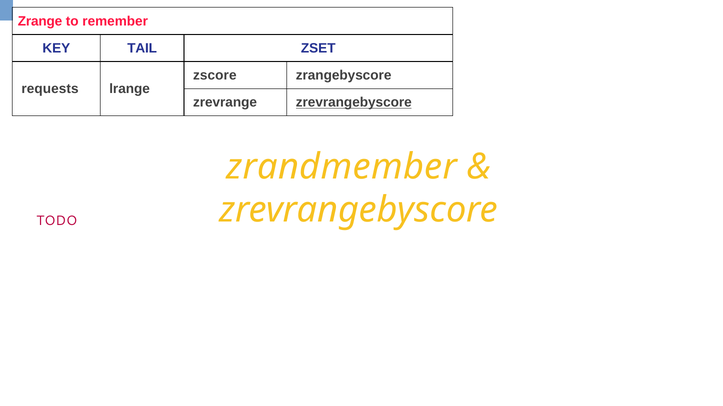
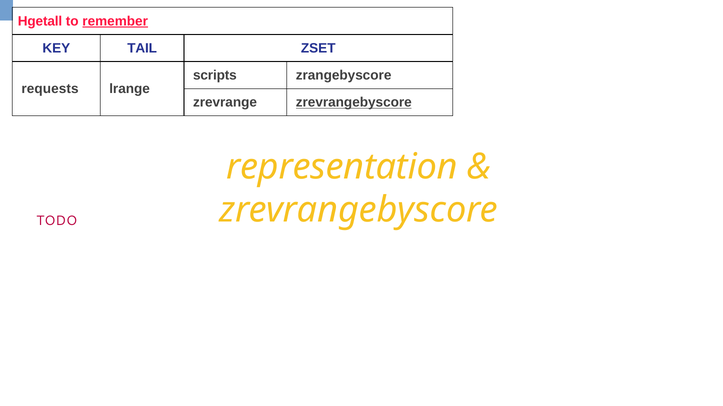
Zrange: Zrange -> Hgetall (40, 21)
remember underline: none -> present (115, 21)
zscore: zscore -> scripts (215, 75)
zrandmember: zrandmember -> representation (342, 167)
